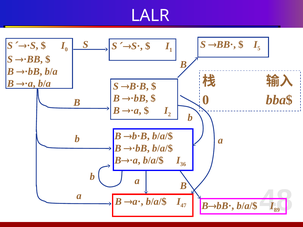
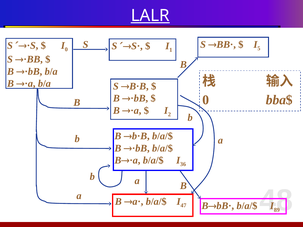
LALR underline: none -> present (150, 16)
